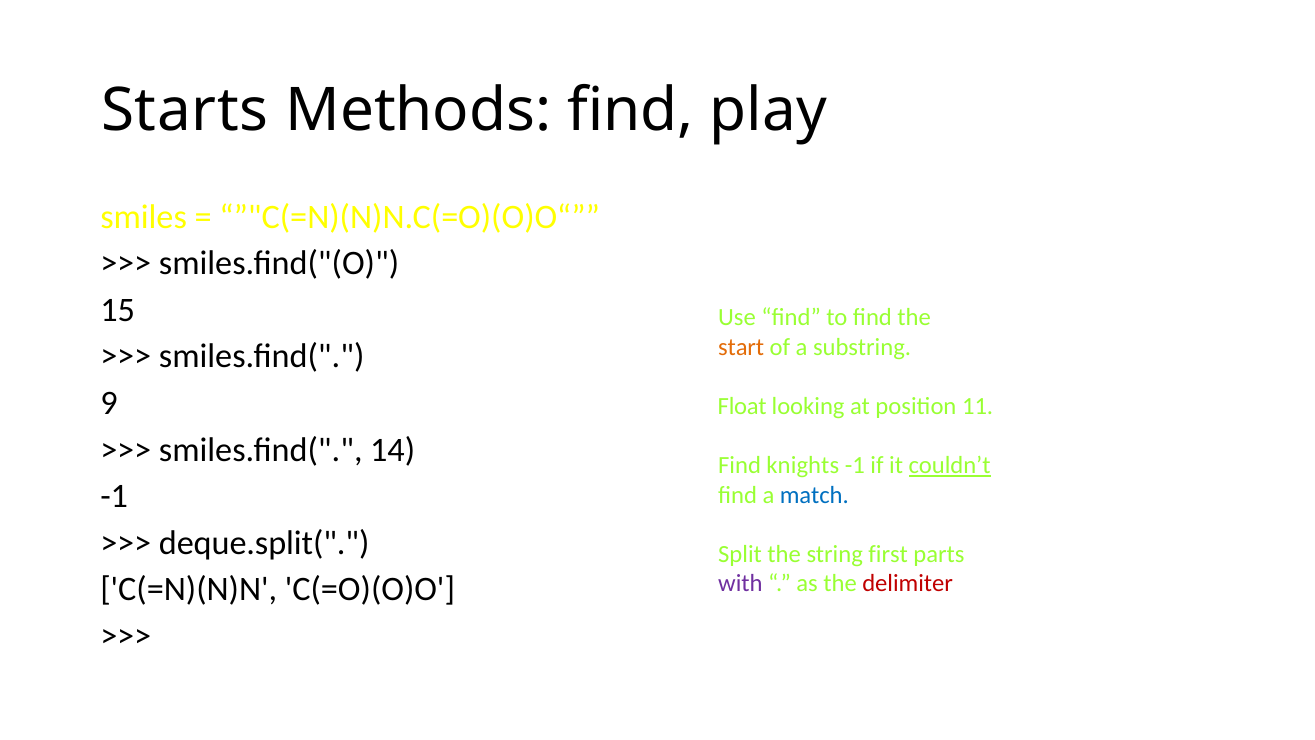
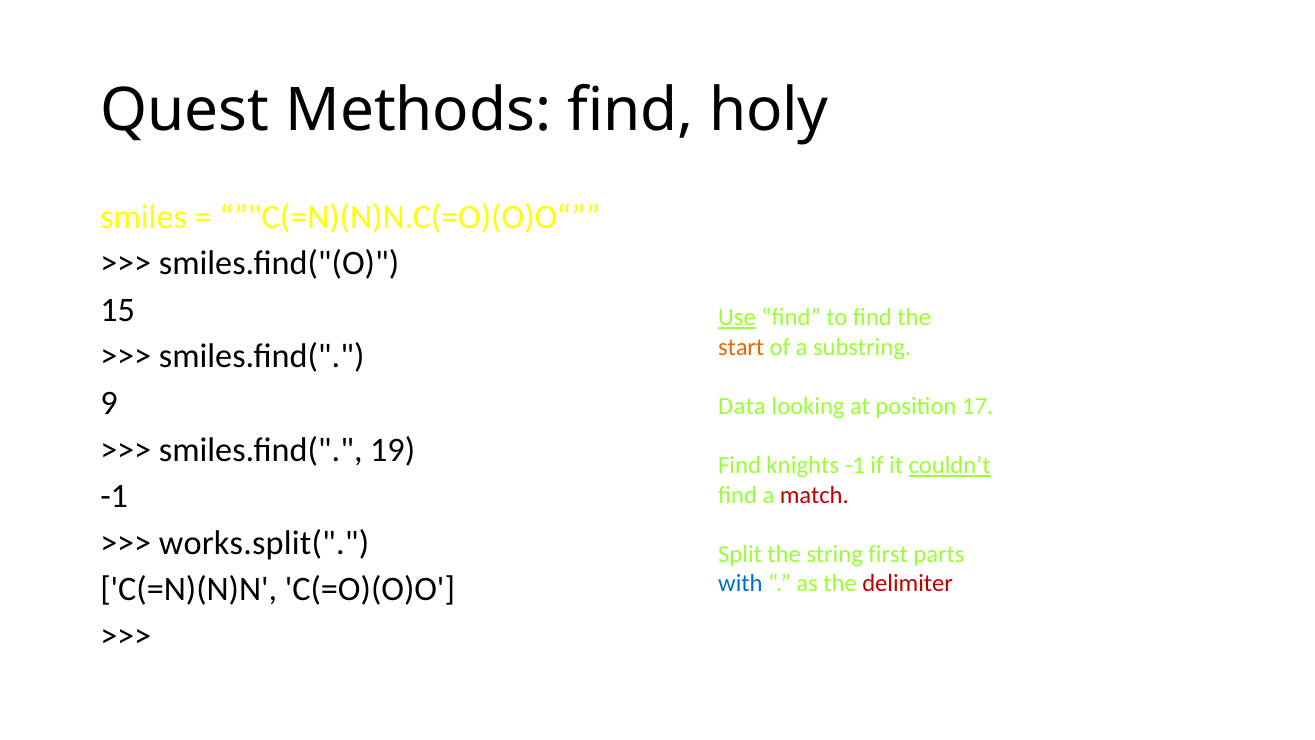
Starts: Starts -> Quest (185, 110)
play: play -> holy (769, 110)
Use underline: none -> present (737, 317)
Float: Float -> Data (742, 406)
11: 11 -> 17 (978, 406)
14: 14 -> 19 (393, 450)
match colour: blue -> red (814, 495)
deque.split(: deque.split( -> works.split( (264, 543)
with colour: purple -> blue (740, 583)
